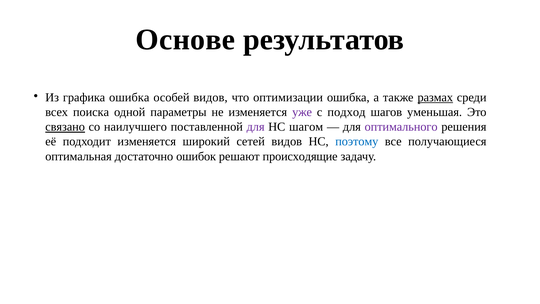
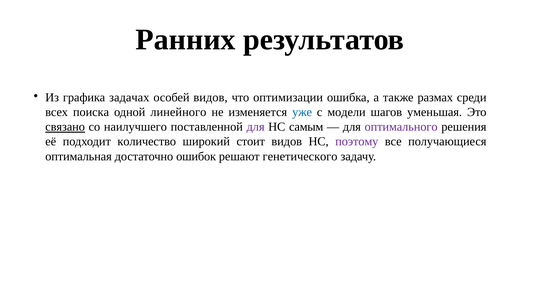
Основе: Основе -> Ранних (186, 40)
графика ошибка: ошибка -> задачах (129, 97)
размах underline: present -> none (435, 97)
параметры: параметры -> линейного (178, 112)
уже colour: purple -> blue (302, 112)
подход: подход -> модели (347, 112)
шагом: шагом -> самым (306, 127)
подходит изменяется: изменяется -> количество (147, 141)
сетей: сетей -> стоит (251, 141)
поэтому colour: blue -> purple (357, 141)
происходящие: происходящие -> генетического (300, 156)
